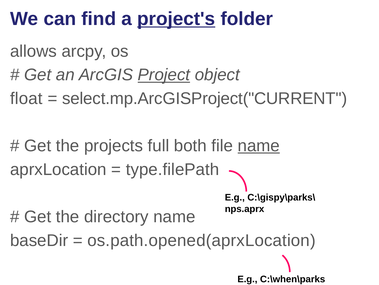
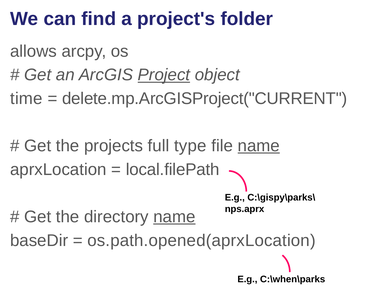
project's underline: present -> none (176, 19)
float: float -> time (26, 98)
select.mp.ArcGISProject("CURRENT: select.mp.ArcGISProject("CURRENT -> delete.mp.ArcGISProject("CURRENT (205, 98)
both: both -> type (190, 145)
type.filePath: type.filePath -> local.filePath (173, 169)
name underline: none -> present (174, 216)
